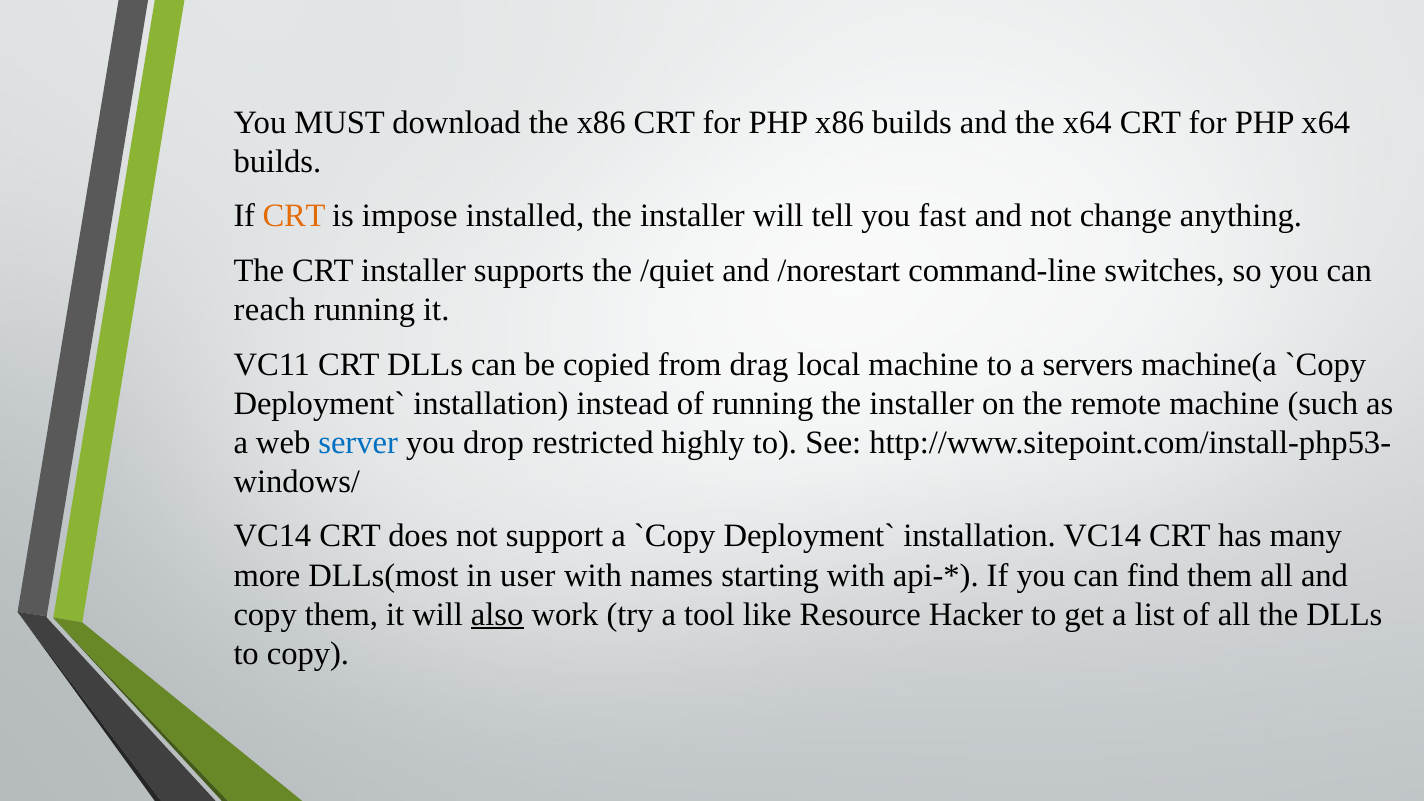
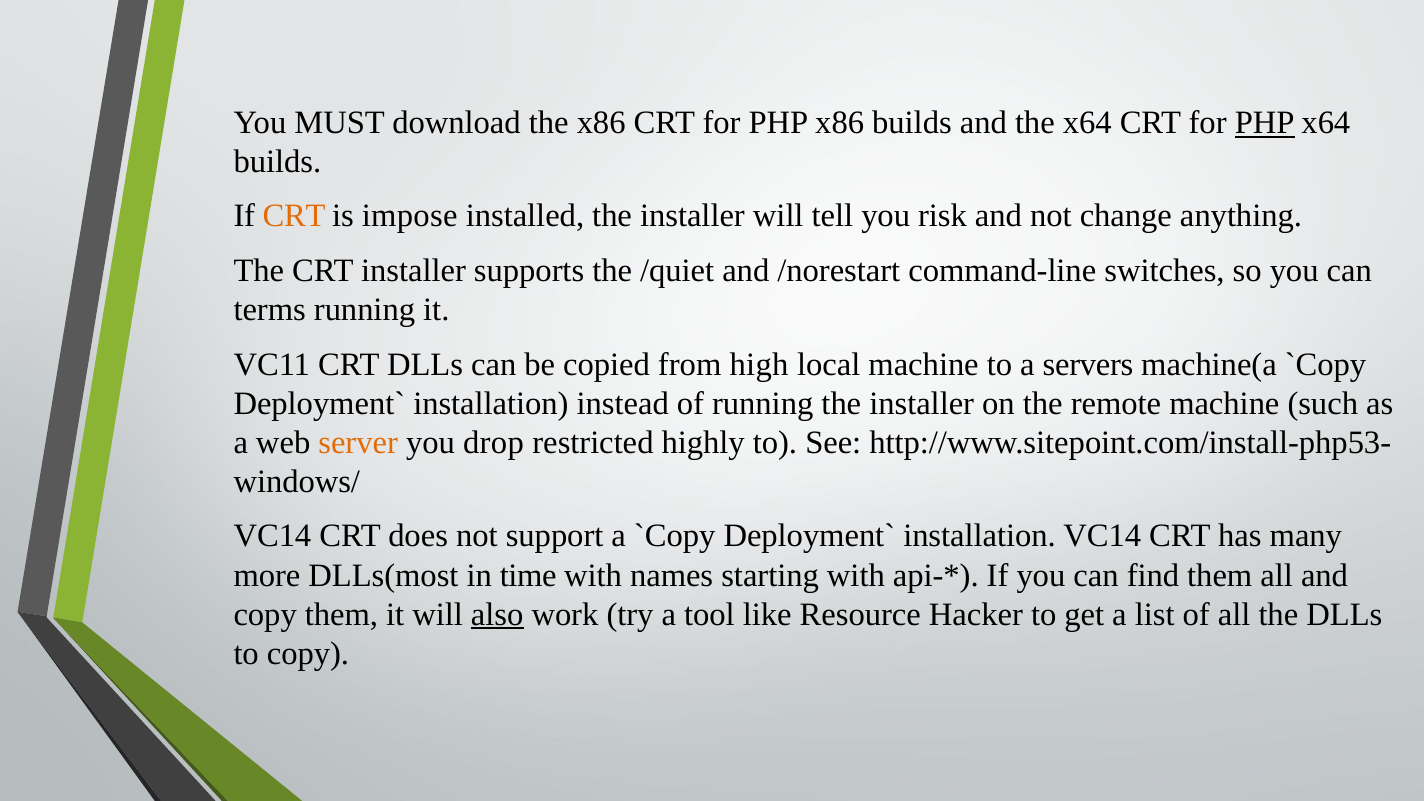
PHP underline: none -> present (1265, 123)
fast: fast -> risk (943, 216)
reach: reach -> terms (270, 310)
drag: drag -> high (759, 364)
server colour: blue -> orange (358, 443)
user: user -> time (528, 575)
